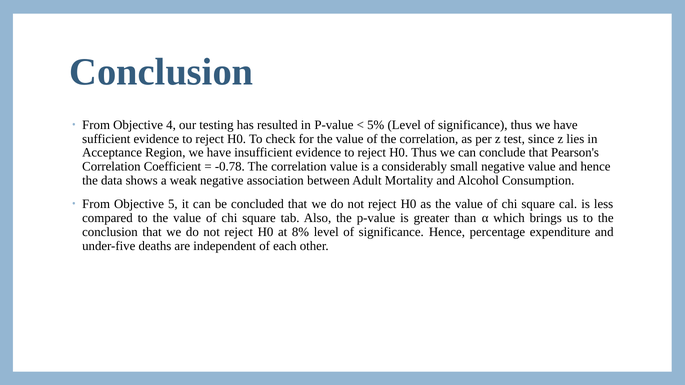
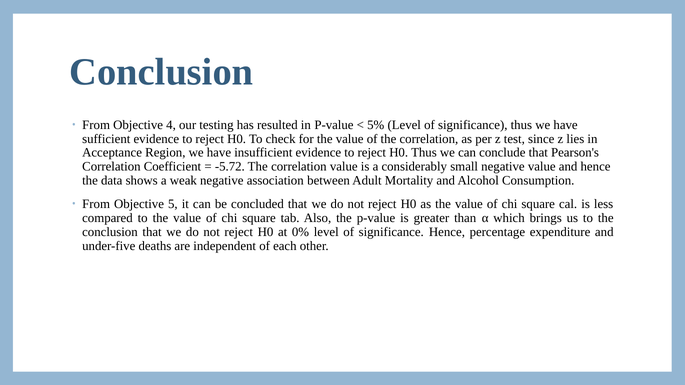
-0.78: -0.78 -> -5.72 (230, 167)
8%: 8% -> 0% (300, 232)
